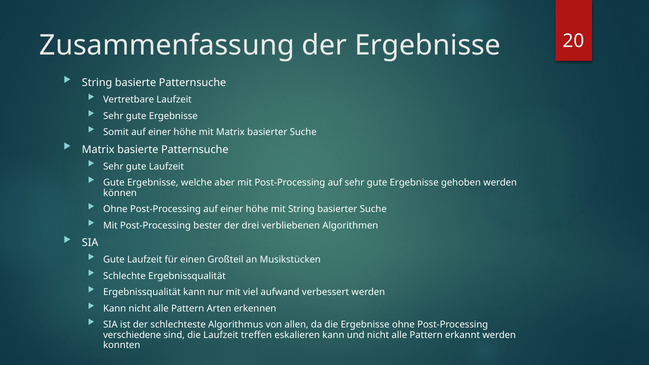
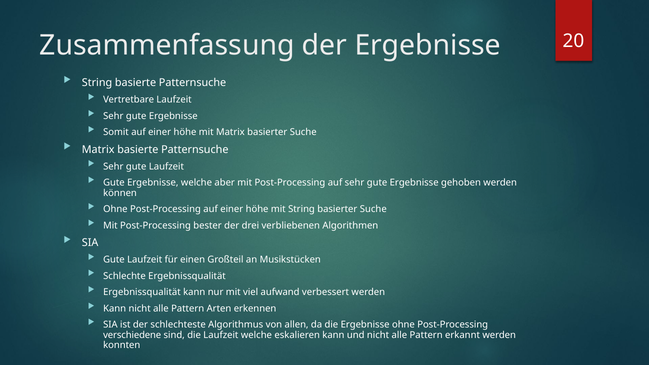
Laufzeit treffen: treffen -> welche (256, 335)
